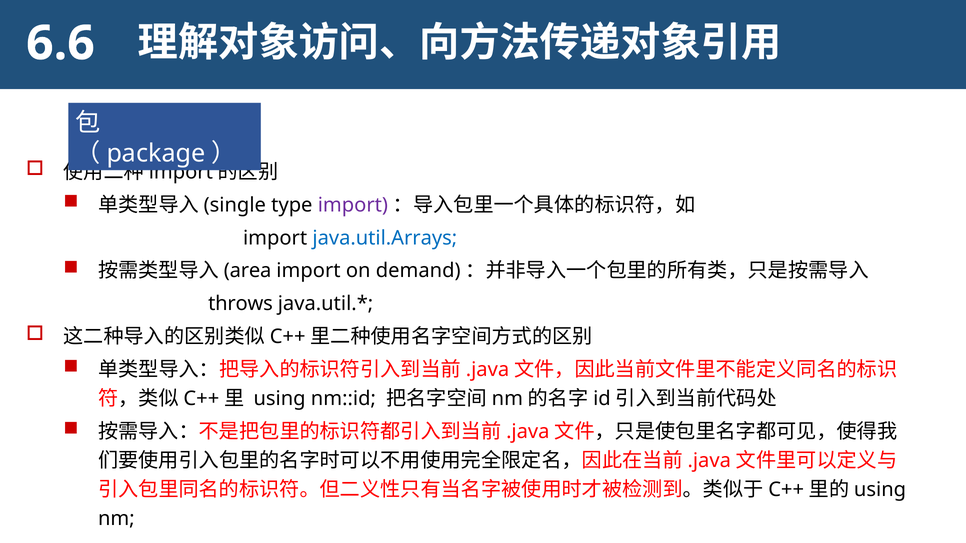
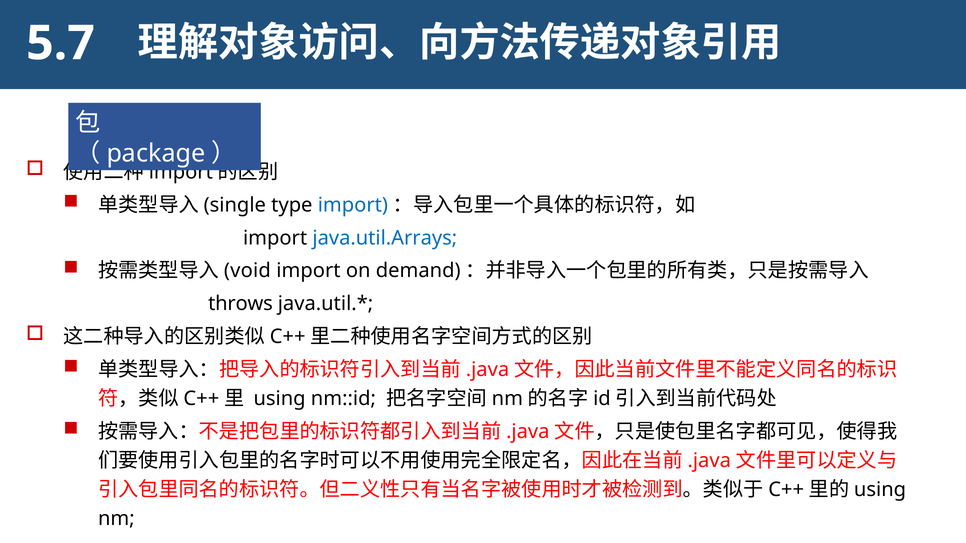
6.6: 6.6 -> 5.7 (60, 43)
import colour: purple -> blue (353, 205)
area: area -> void (247, 271)
